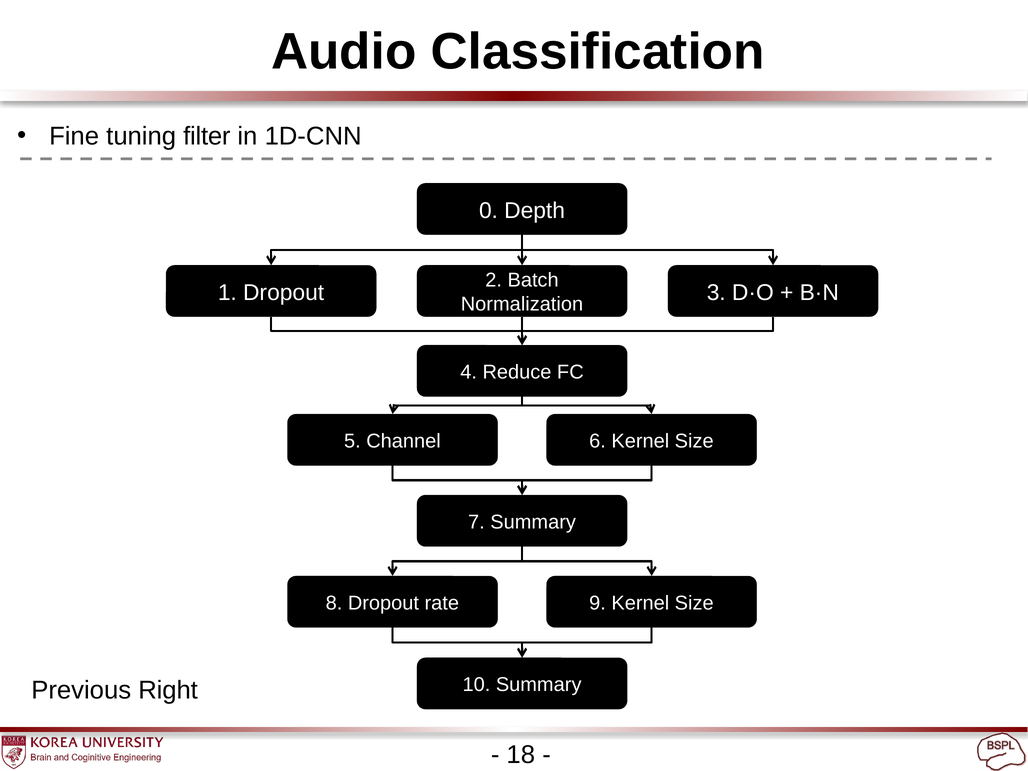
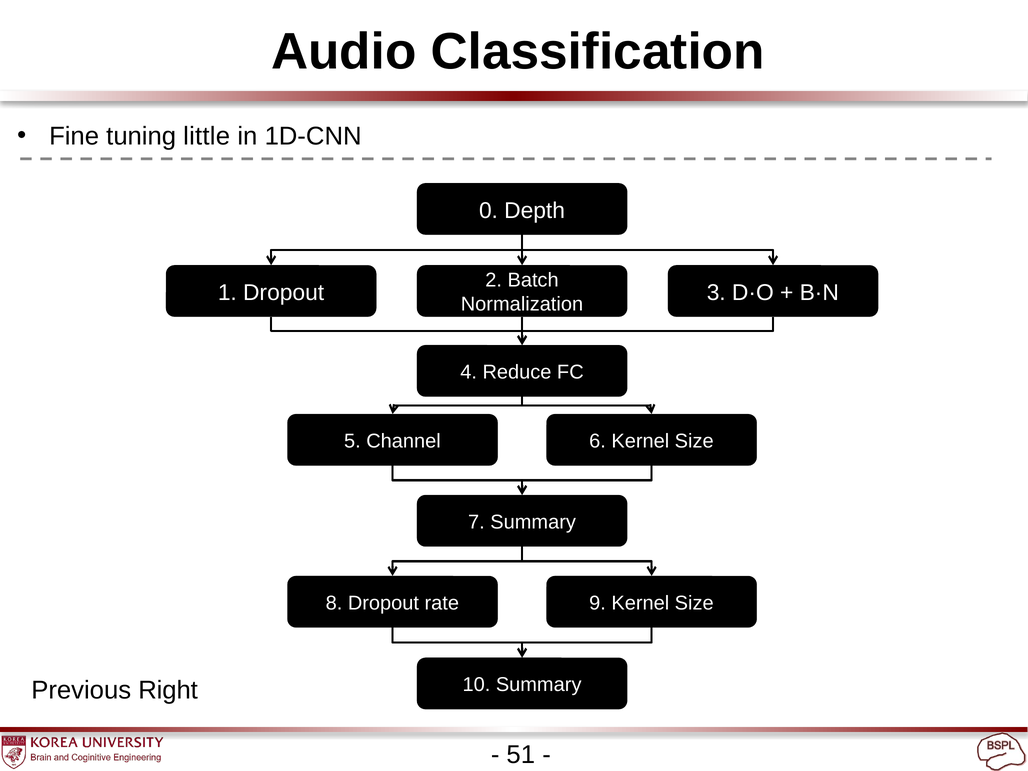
filter: filter -> little (207, 136)
18: 18 -> 51 (521, 755)
